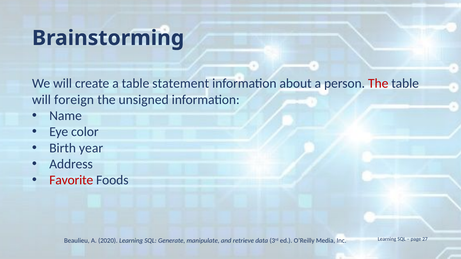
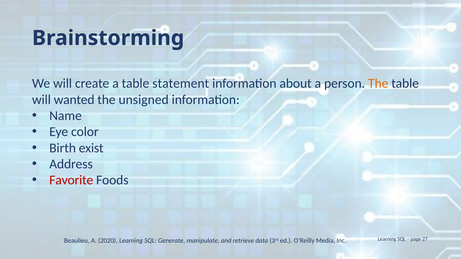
The colour: red -> orange (378, 84)
foreign: foreign -> wanted (74, 100)
year: year -> exist (91, 148)
